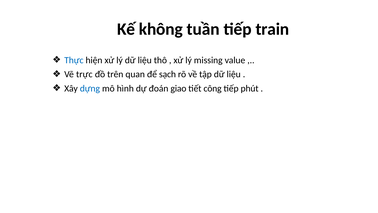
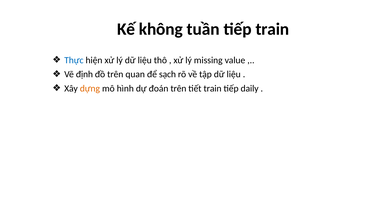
trực: trực -> định (84, 74)
dựng colour: blue -> orange (90, 88)
đoán giao: giao -> trên (178, 88)
tiết công: công -> train (213, 88)
phút: phút -> daily (250, 88)
